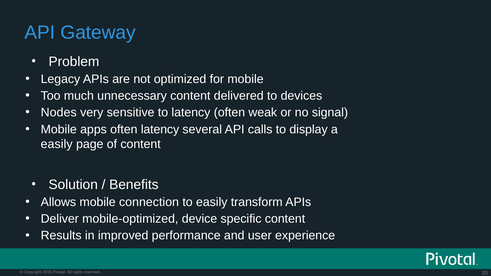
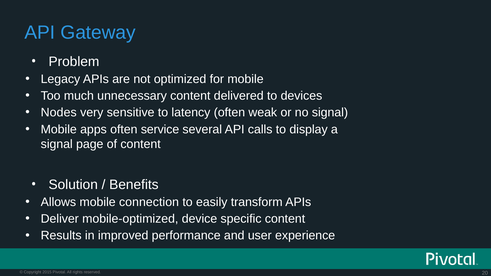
often latency: latency -> service (160, 129)
easily: easily -> signal (57, 144)
